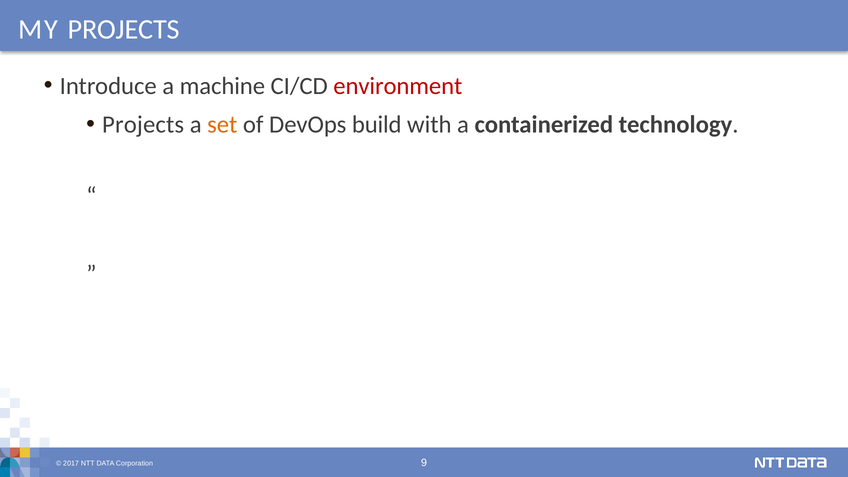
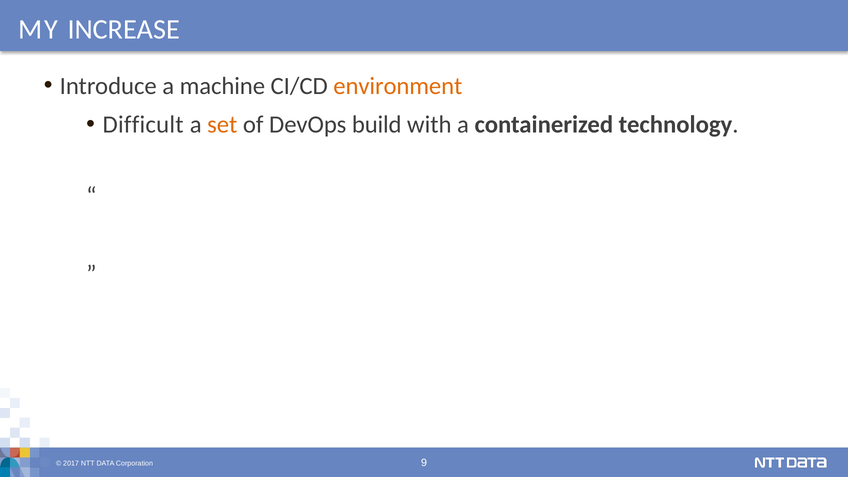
MY PROJECTS: PROJECTS -> INCREASE (124, 30)
environment colour: red -> orange (398, 86)
Projects: Projects -> Difficult (143, 125)
